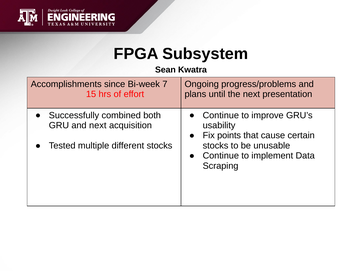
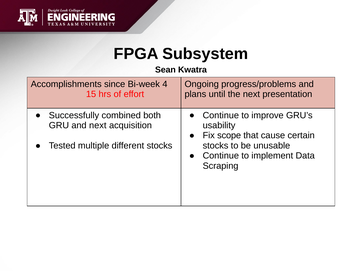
7: 7 -> 4 (165, 84)
points: points -> scope (229, 136)
